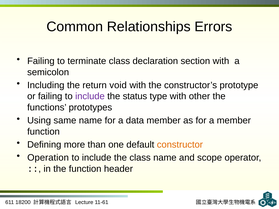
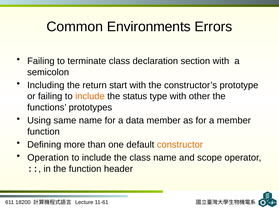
Relationships: Relationships -> Environments (149, 27)
void: void -> start (118, 85)
include colour: purple -> orange (90, 96)
